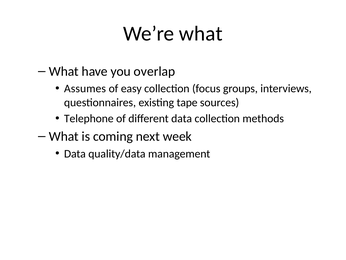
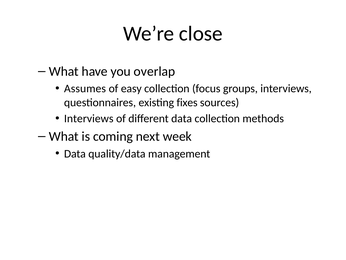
We’re what: what -> close (201, 33)
tape: tape -> fixes (187, 102)
Telephone: Telephone -> Interviews (89, 118)
